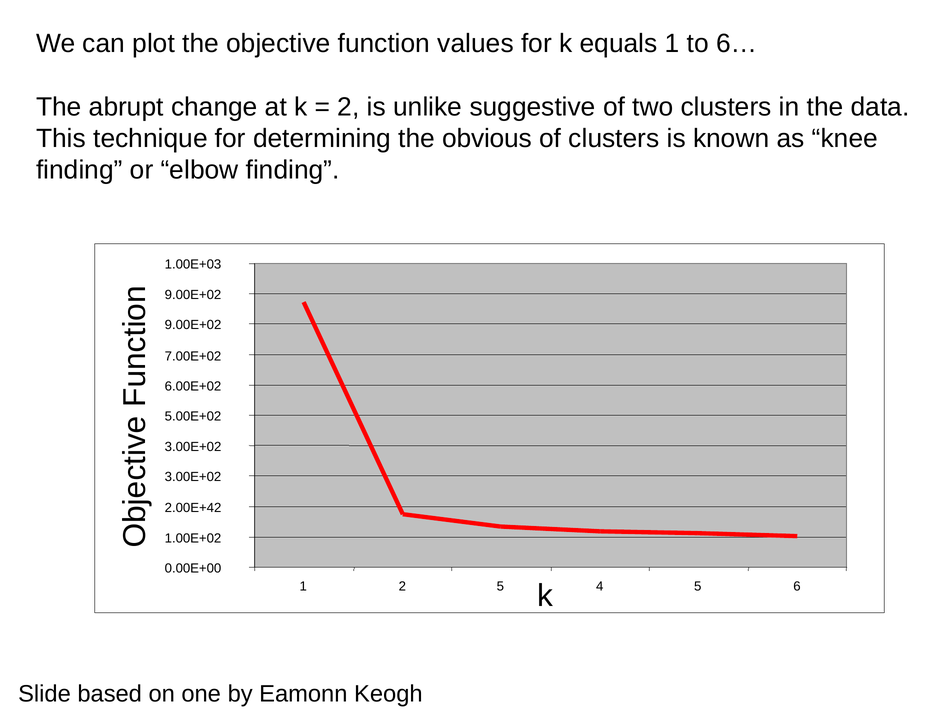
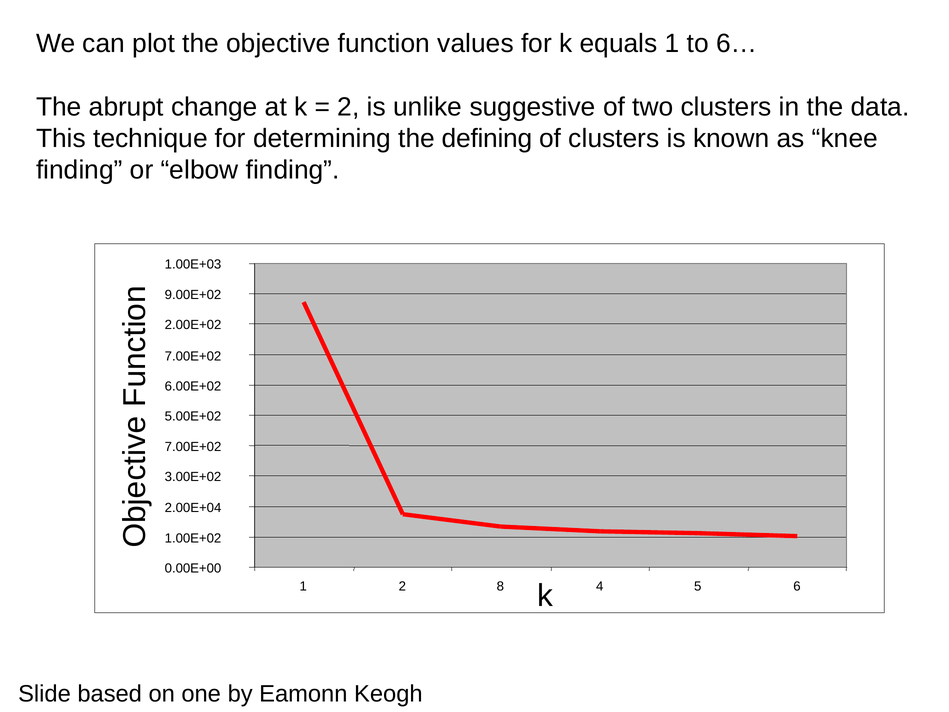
obvious: obvious -> defining (487, 139)
9.00E+02: 9.00E+02 -> 2.00E+02 (193, 325)
3.00E+02: 3.00E+02 -> 7.00E+02 (193, 447)
2.00E+42: 2.00E+42 -> 2.00E+04 (193, 508)
2 5: 5 -> 8 (500, 586)
